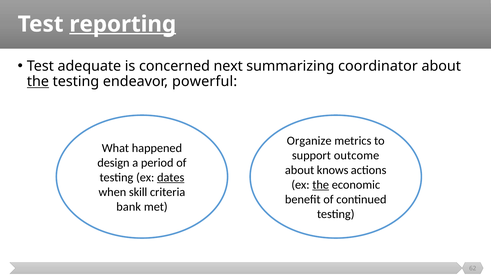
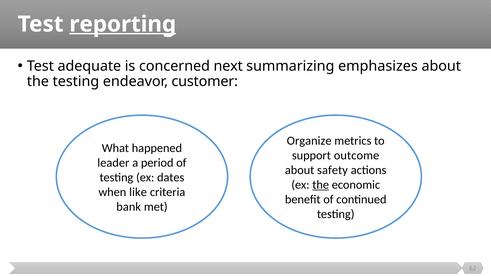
coordinator: coordinator -> emphasizes (378, 66)
the underline: present -> none (38, 82)
powerful: powerful -> customer (205, 82)
design: design -> leader (113, 163)
knows: knows -> safety (332, 170)
dates underline: present -> none (171, 178)
skill: skill -> like (138, 192)
